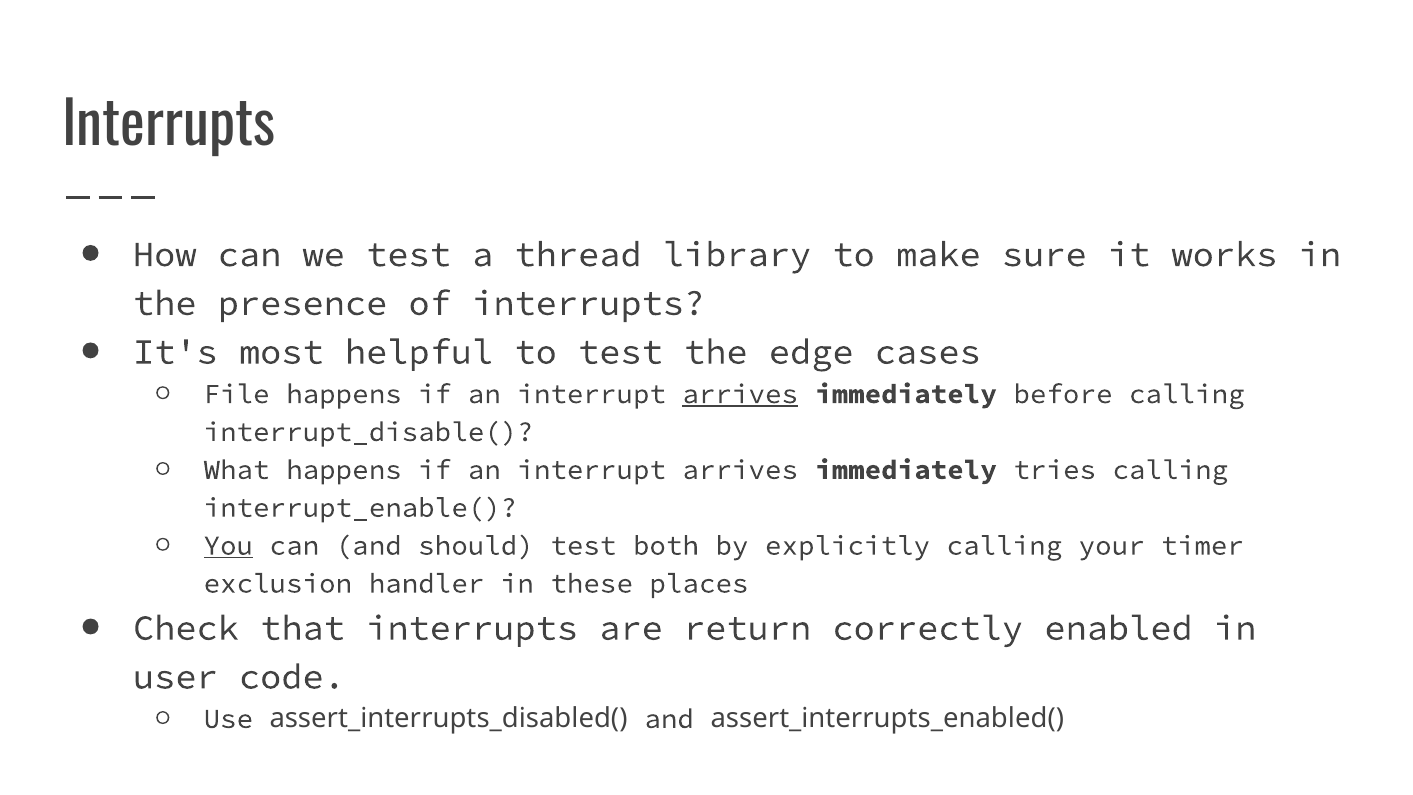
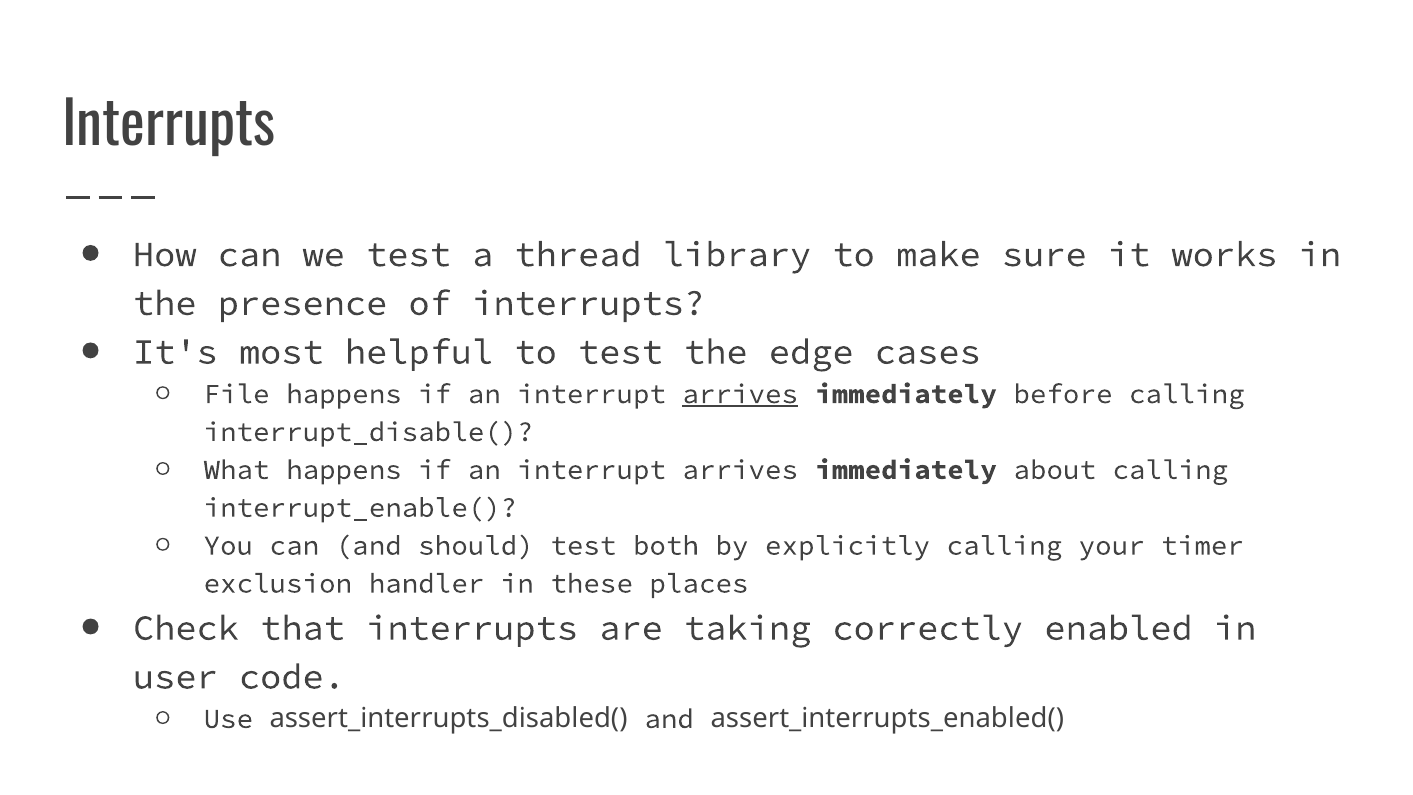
tries: tries -> about (1055, 470)
You underline: present -> none (228, 545)
return: return -> taking (748, 628)
